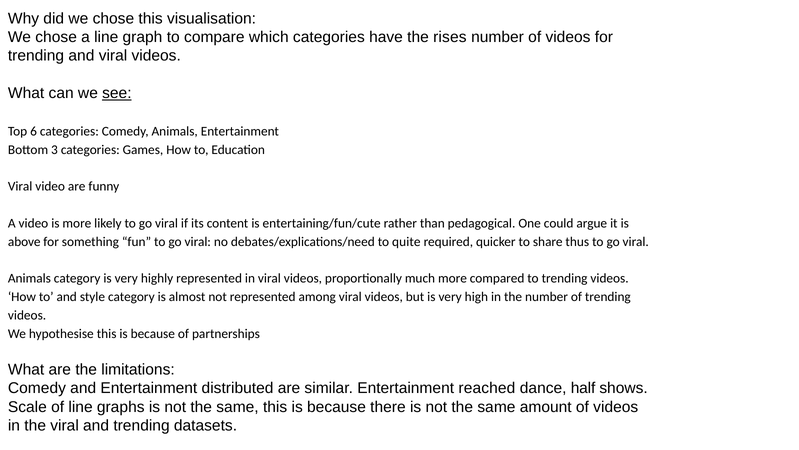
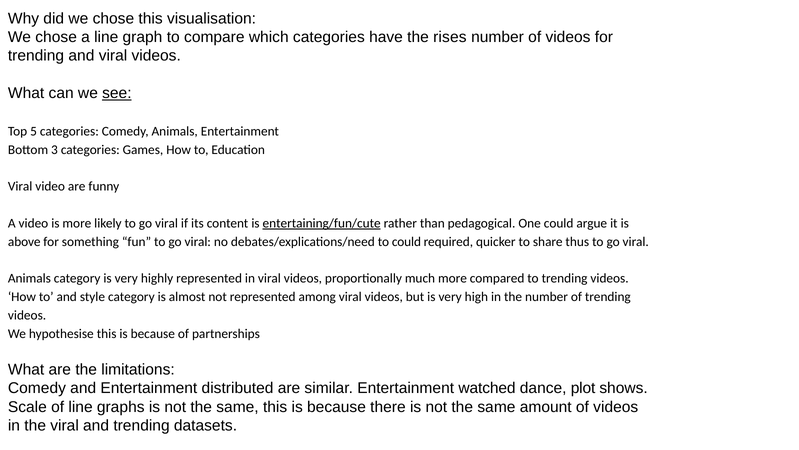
6: 6 -> 5 (34, 131)
entertaining/fun/cute underline: none -> present (322, 223)
to quite: quite -> could (406, 241)
reached: reached -> watched (487, 388)
half: half -> plot (583, 388)
